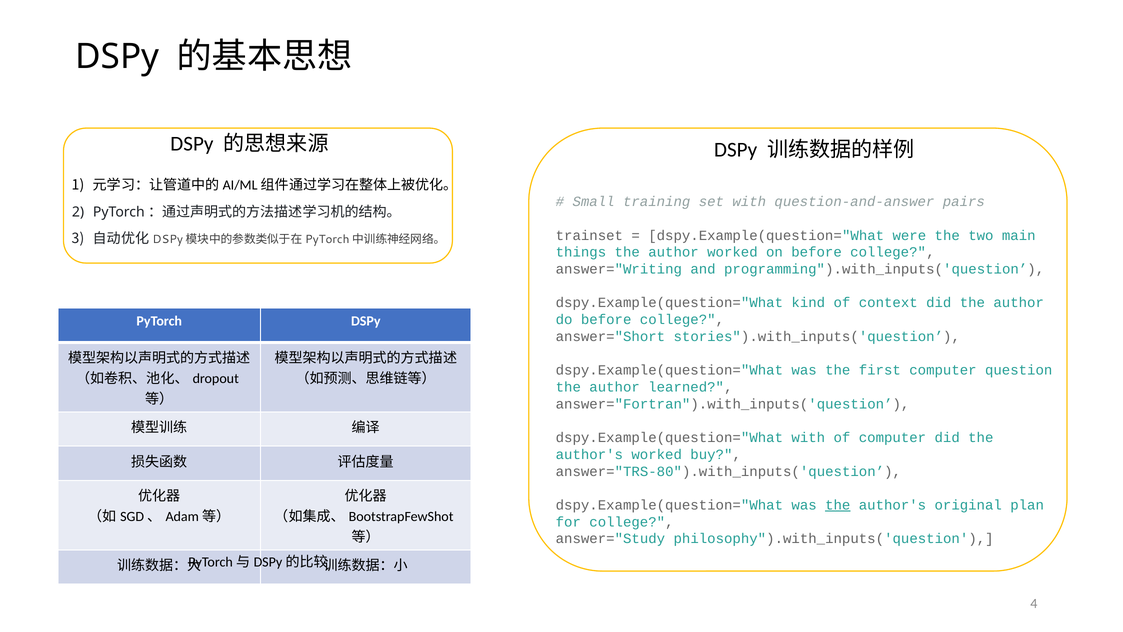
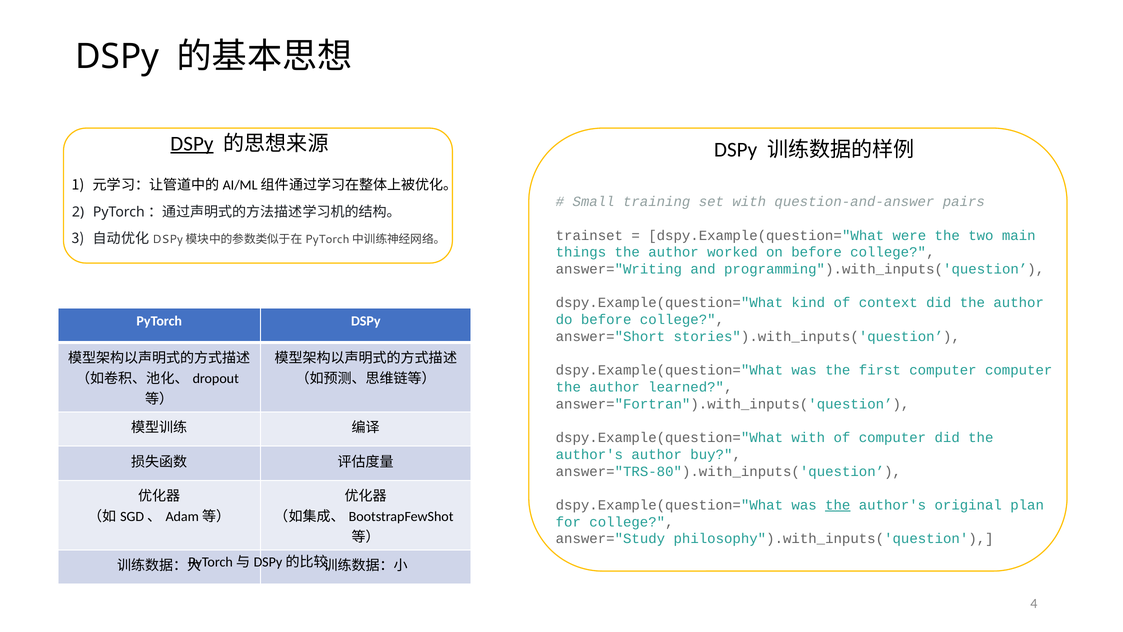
DSPy underline: none -> present (192, 144)
computer question: question -> computer (1019, 370)
author's worked: worked -> author (657, 454)
